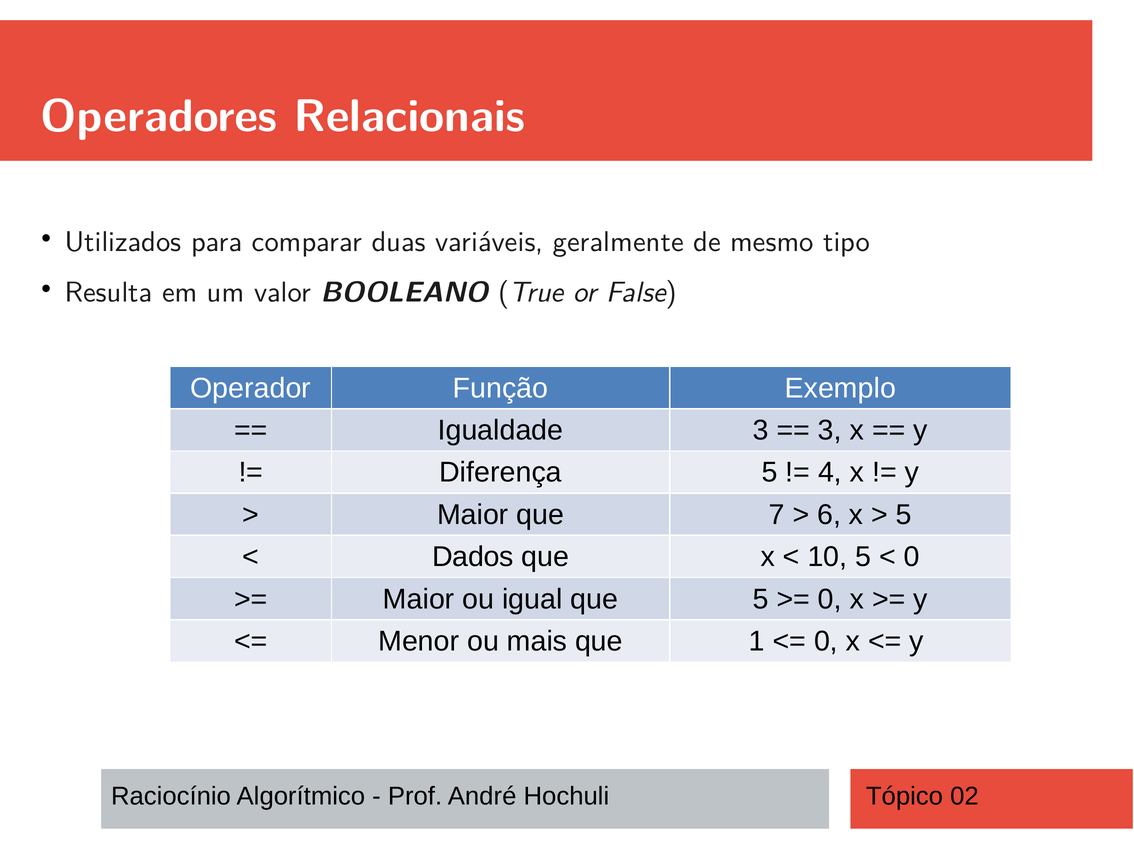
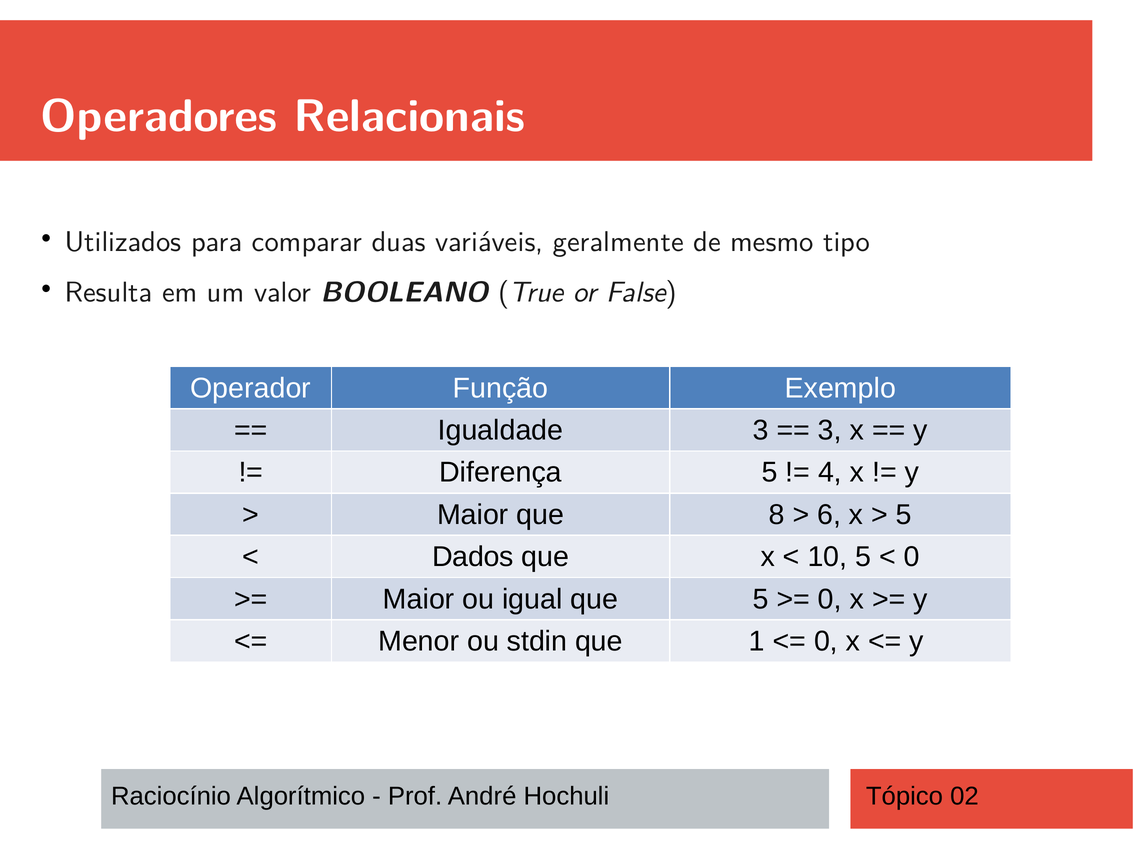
7: 7 -> 8 (777, 515)
mais: mais -> stdin (537, 642)
